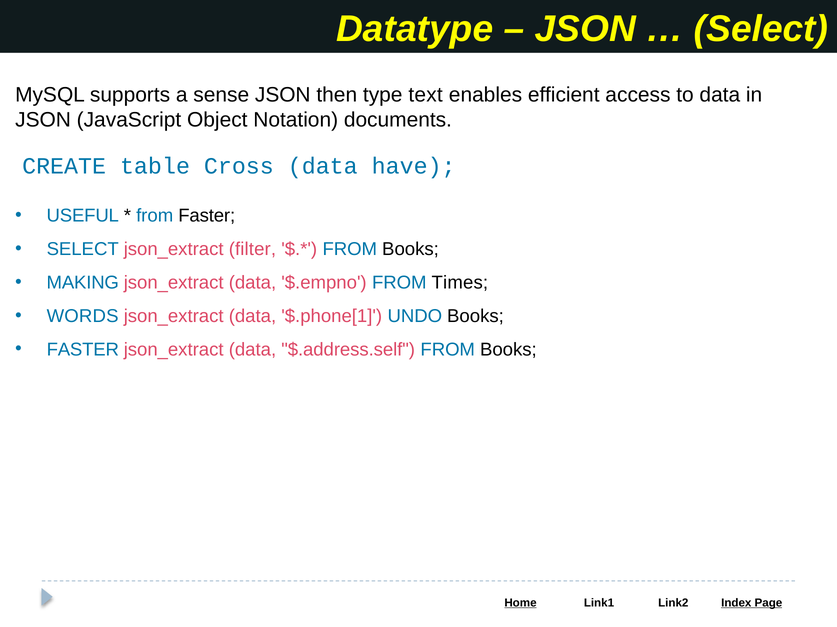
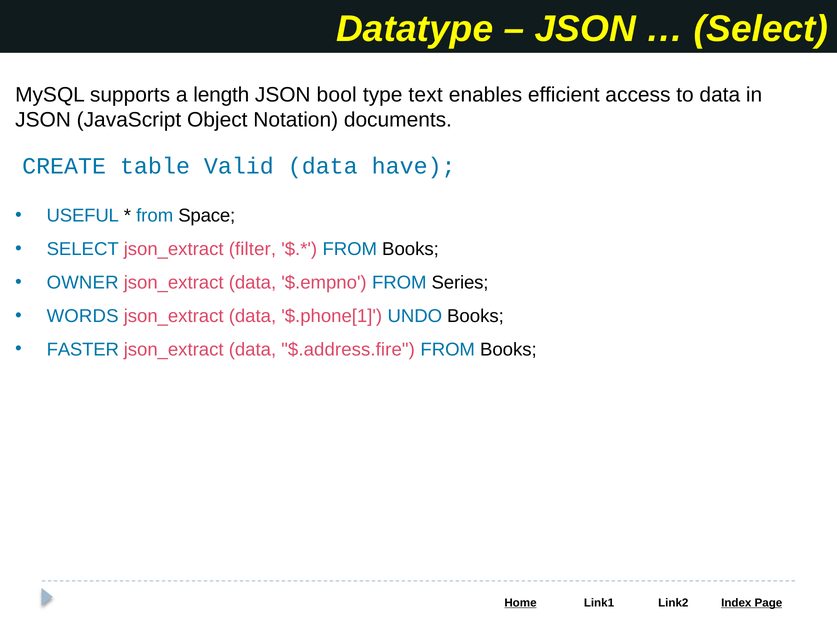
sense: sense -> length (221, 95)
then: then -> bool (337, 95)
Cross: Cross -> Valid (239, 166)
from Faster: Faster -> Space (207, 216)
MAKING: MAKING -> OWNER (83, 283)
Times: Times -> Series (460, 283)
$.address.self: $.address.self -> $.address.fire (348, 350)
